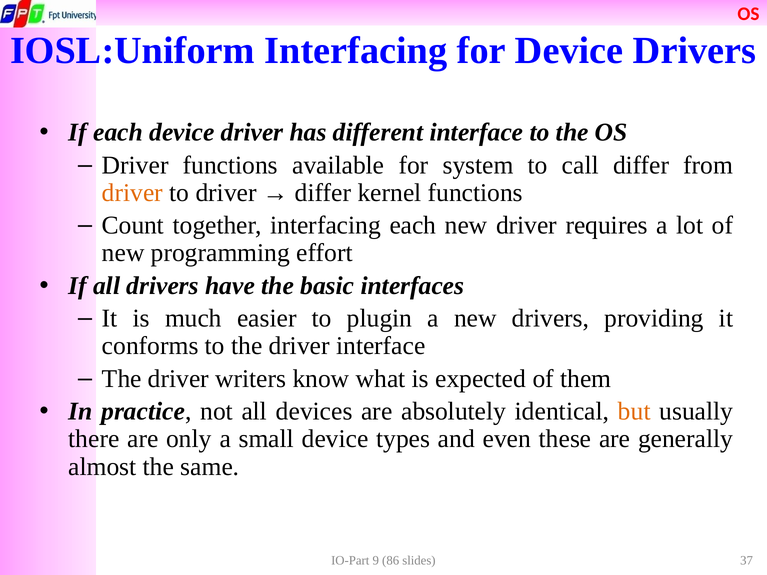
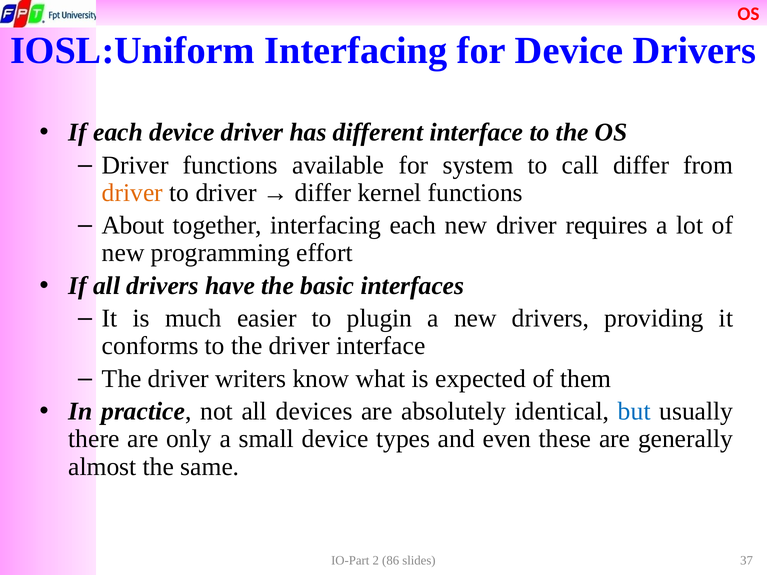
Count: Count -> About (133, 226)
but colour: orange -> blue (634, 412)
9: 9 -> 2 (376, 561)
